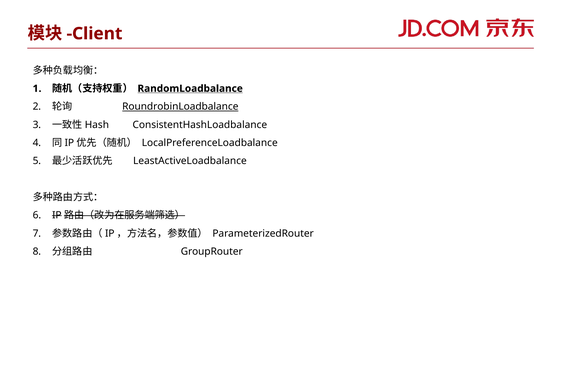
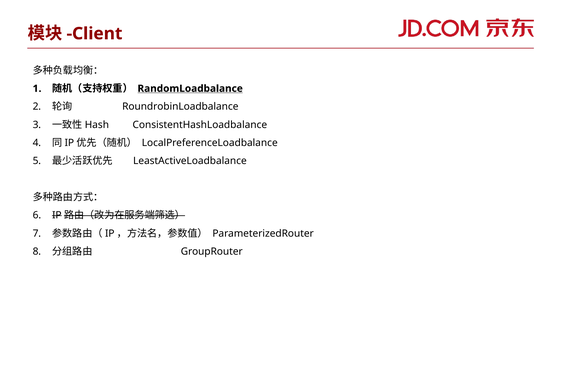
RoundrobinLoadbalance underline: present -> none (180, 107)
